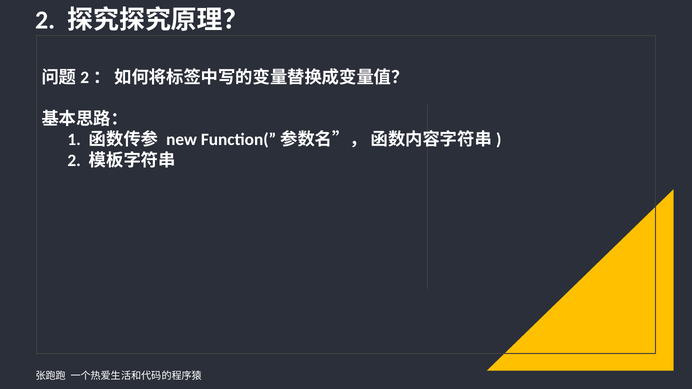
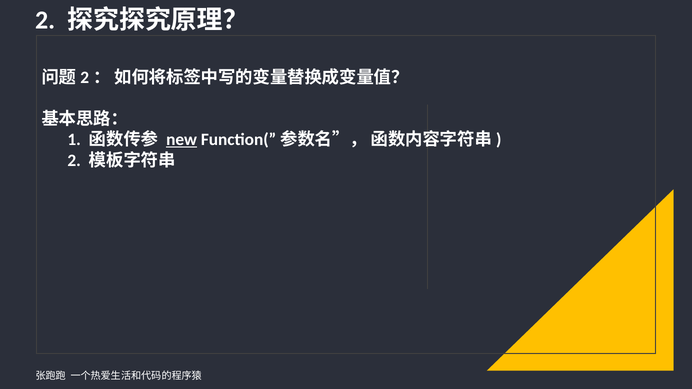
new underline: none -> present (182, 140)
